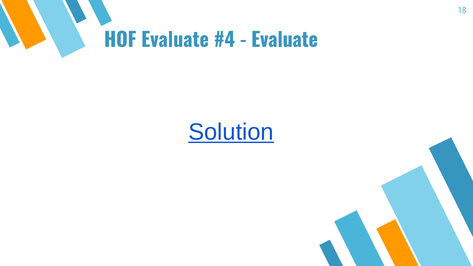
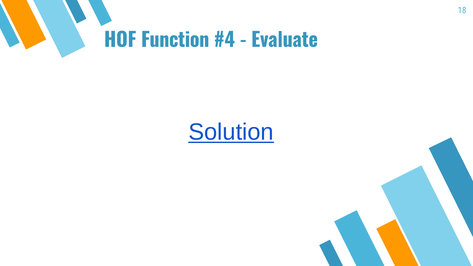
HOF Evaluate: Evaluate -> Function (175, 40)
